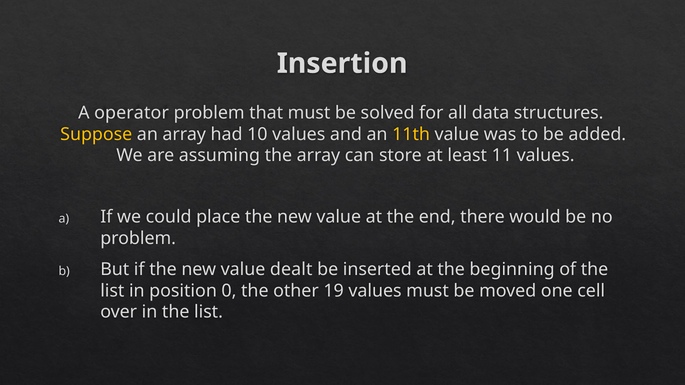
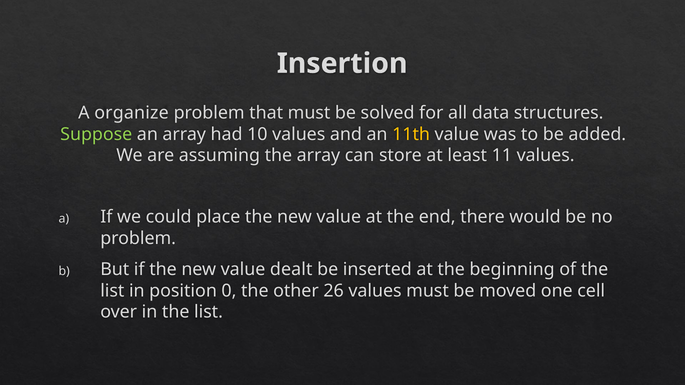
operator: operator -> organize (131, 113)
Suppose colour: yellow -> light green (96, 134)
19: 19 -> 26 (334, 291)
